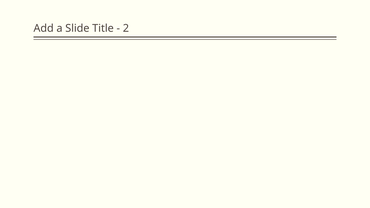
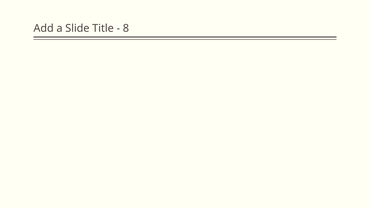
2: 2 -> 8 (126, 28)
